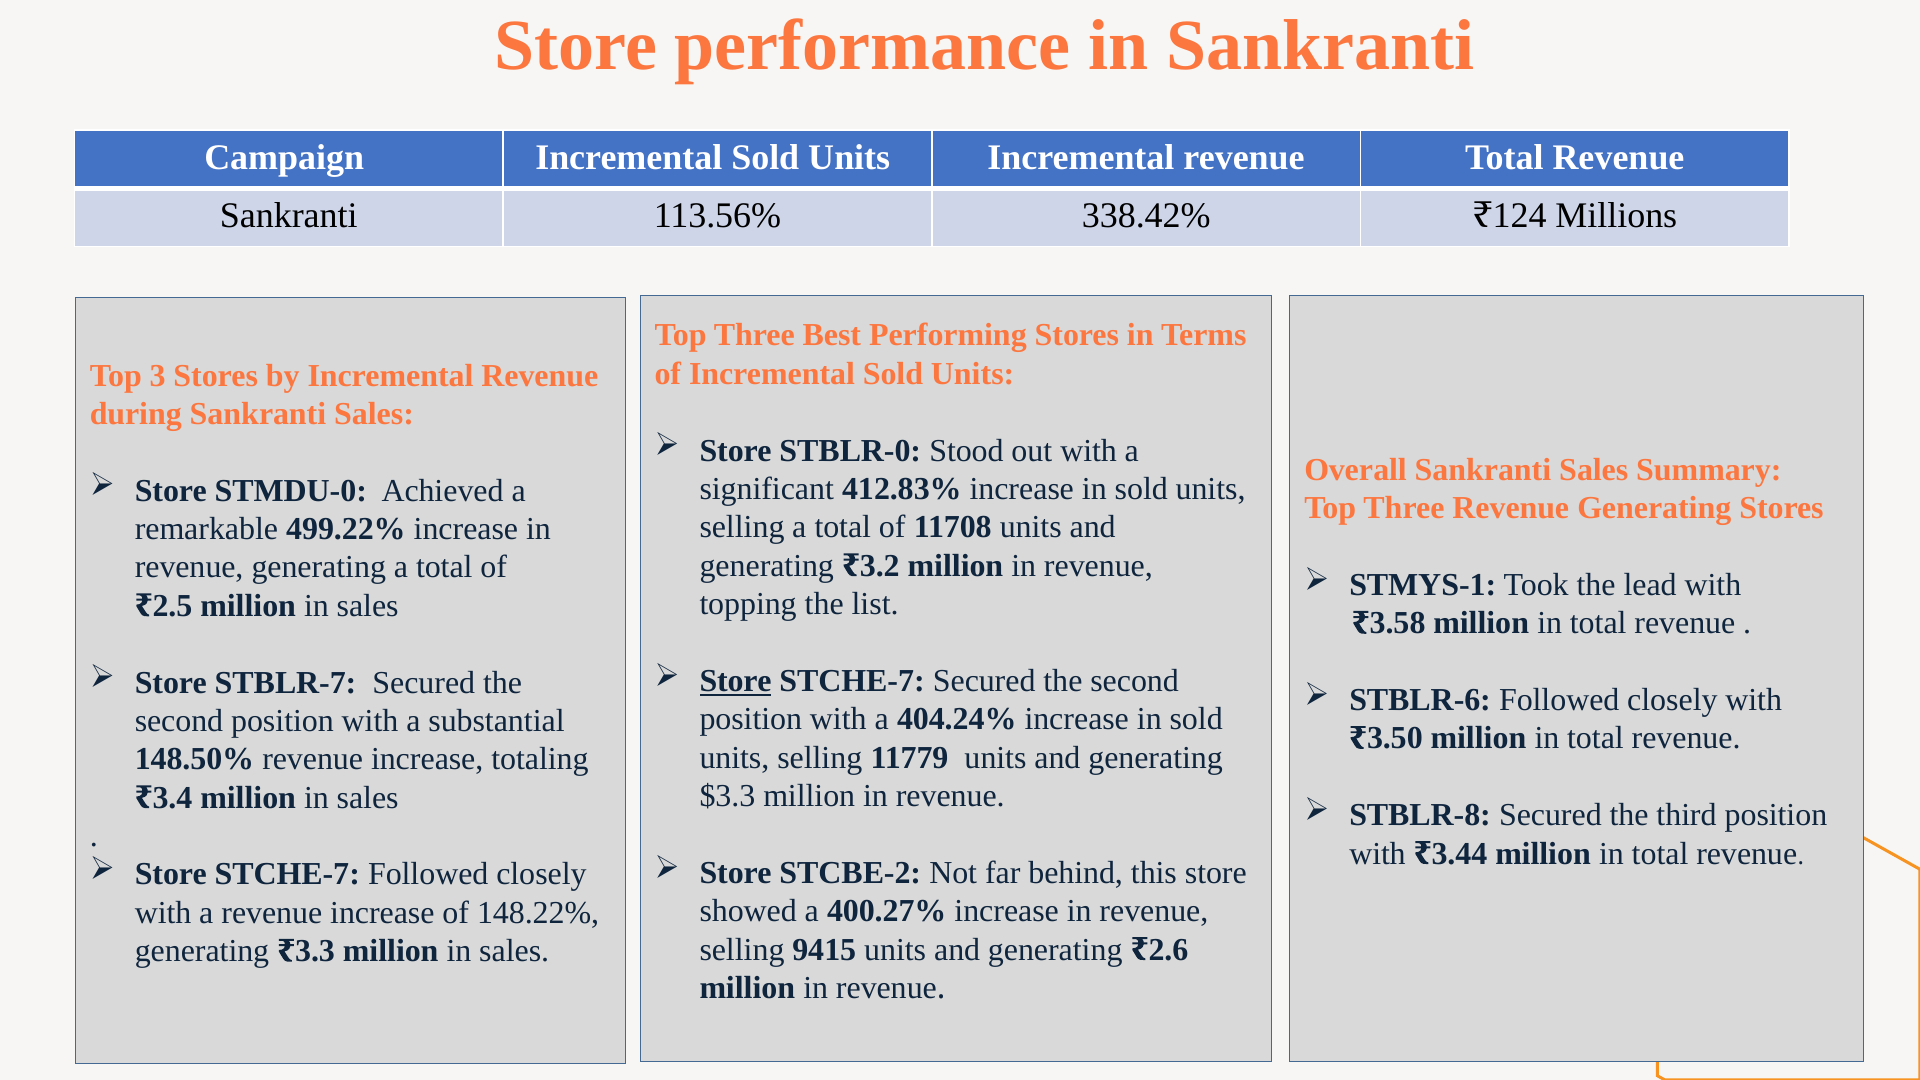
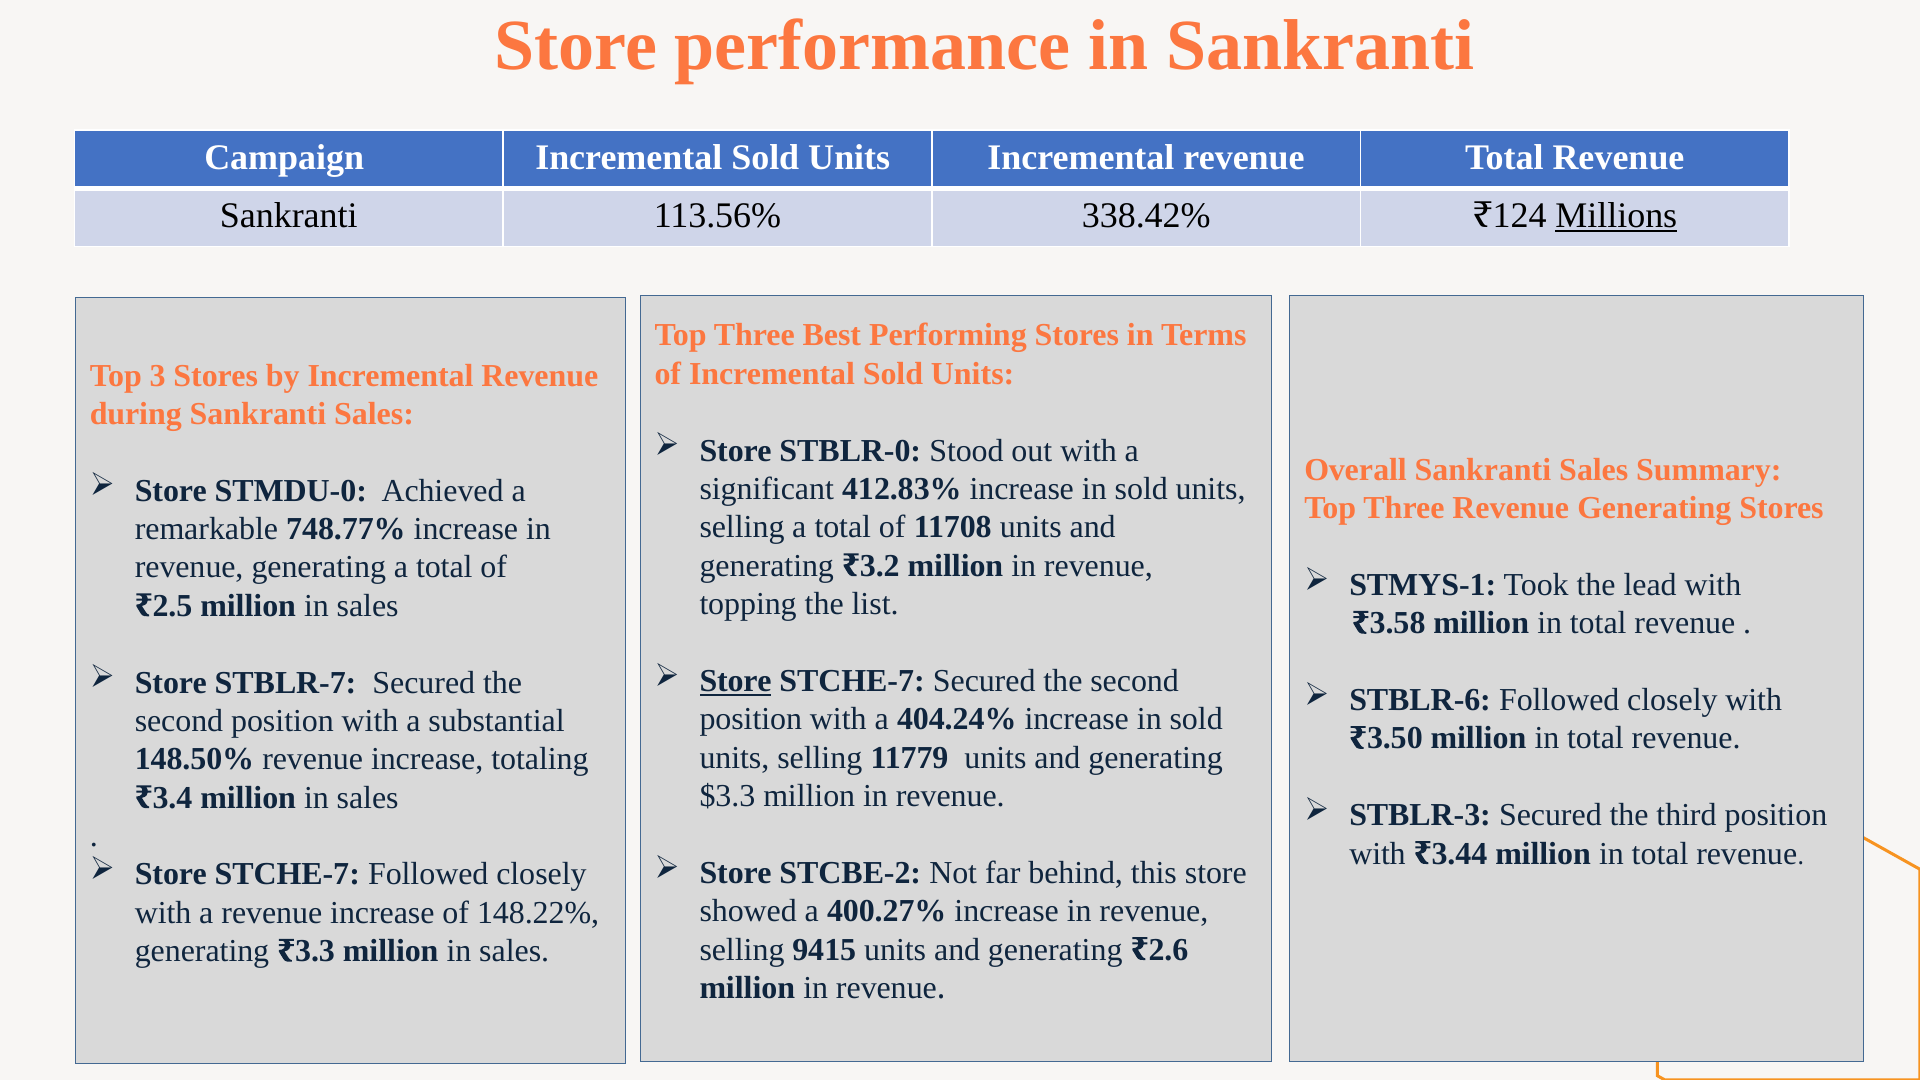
Millions underline: none -> present (1616, 216)
499.22%: 499.22% -> 748.77% (346, 529)
STBLR-8: STBLR-8 -> STBLR-3 (1420, 815)
